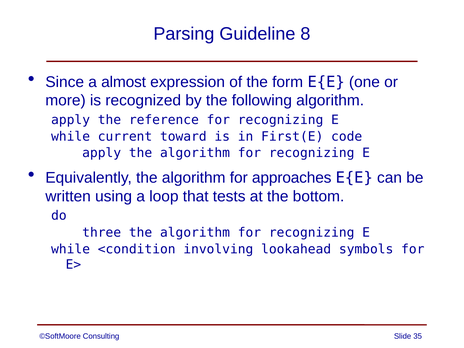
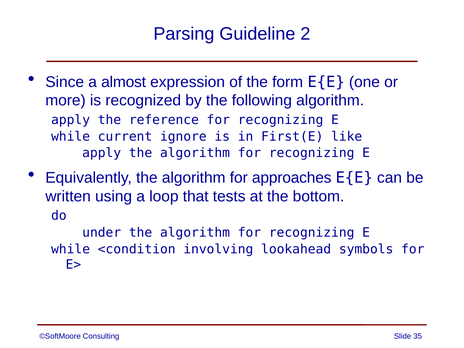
8: 8 -> 2 (305, 34)
toward: toward -> ignore (183, 137)
code: code -> like (347, 137)
three: three -> under (102, 232)
